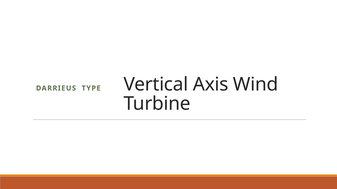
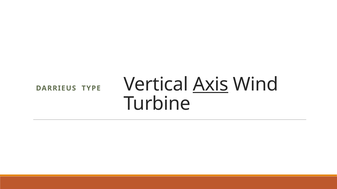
Axis underline: none -> present (211, 85)
